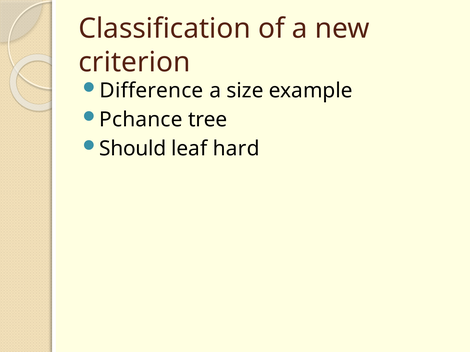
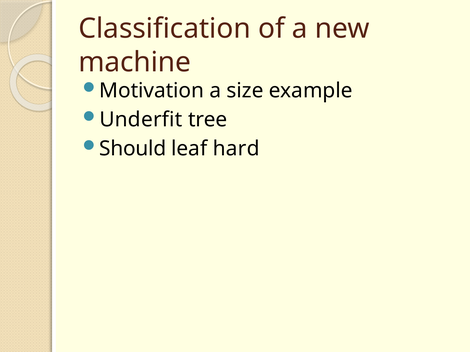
criterion: criterion -> machine (135, 62)
Difference: Difference -> Motivation (152, 91)
Pchance: Pchance -> Underfit (141, 120)
